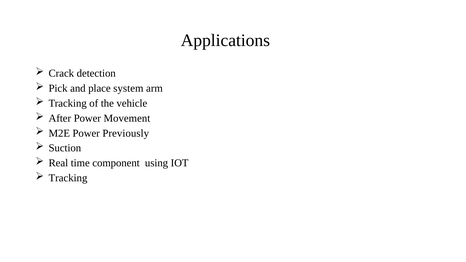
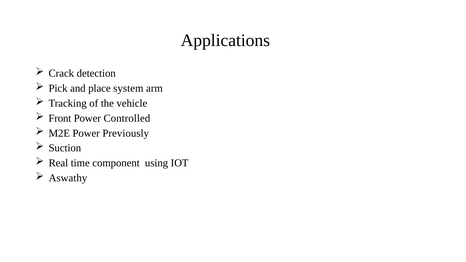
After: After -> Front (60, 118)
Movement: Movement -> Controlled (127, 118)
Tracking: Tracking -> Aswathy (68, 178)
